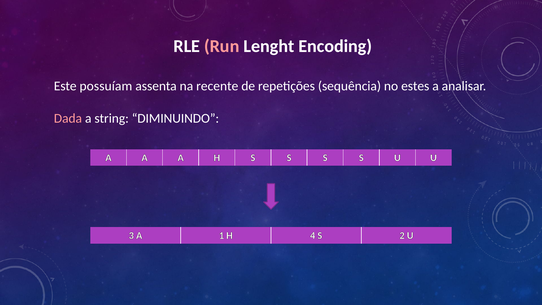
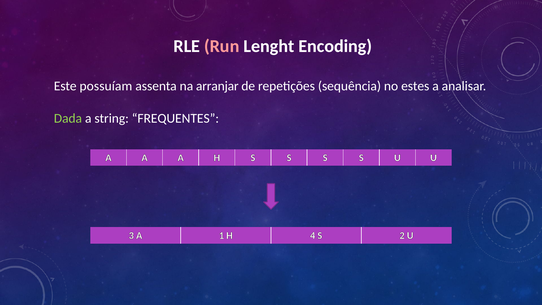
recente: recente -> arranjar (217, 86)
Dada colour: pink -> light green (68, 118)
DIMINUINDO: DIMINUINDO -> FREQUENTES (175, 118)
